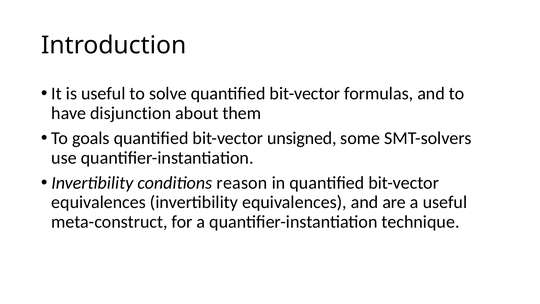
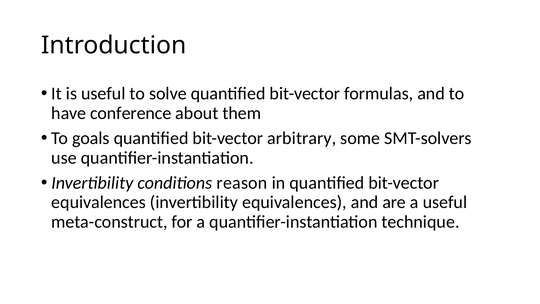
disjunction: disjunction -> conference (131, 113)
unsigned: unsigned -> arbitrary (302, 138)
